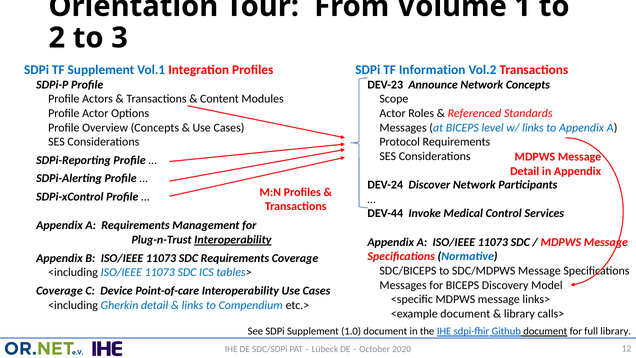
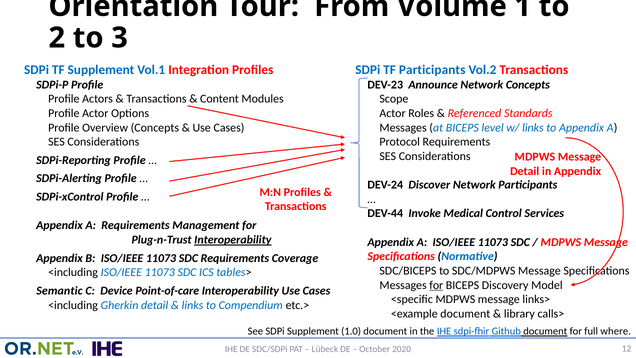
TF Information: Information -> Participants (432, 70)
for underline: none -> present (436, 285)
Coverage: Coverage -> Semantic (59, 291)
full library: library -> where (616, 331)
